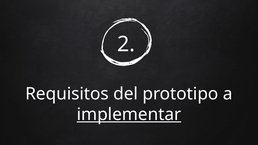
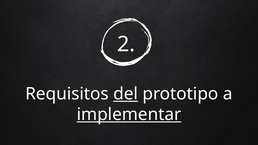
del underline: none -> present (126, 94)
